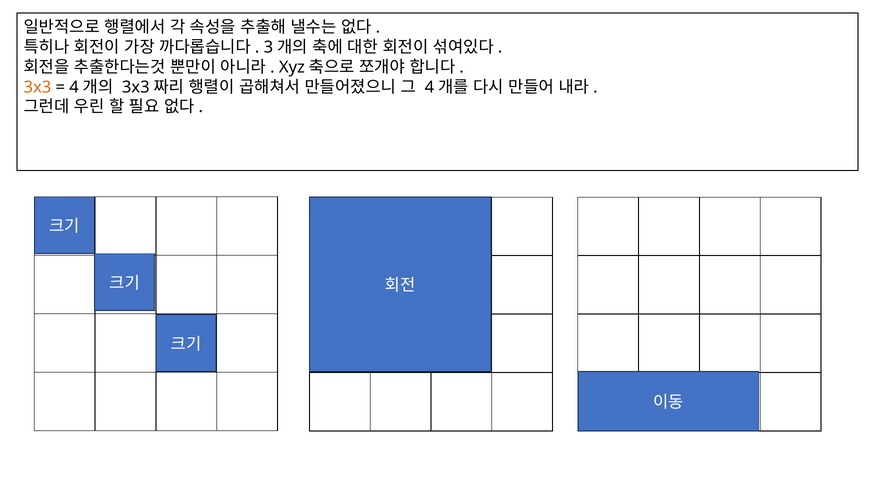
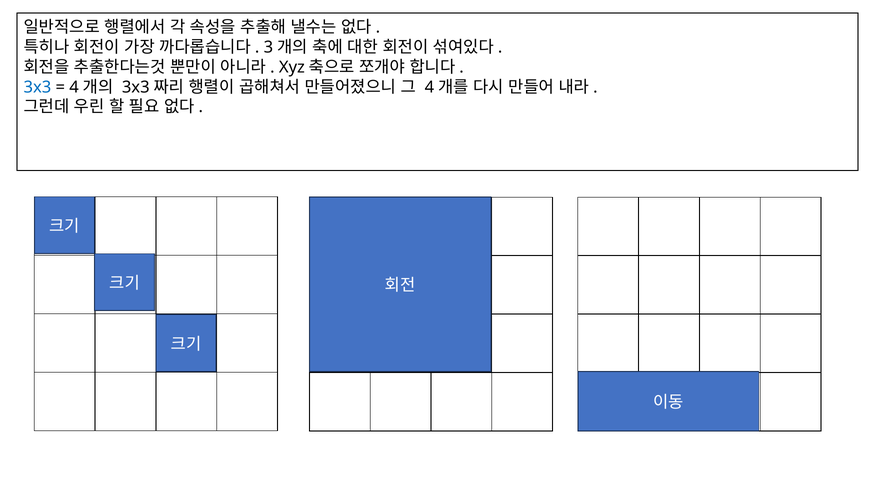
3x3 colour: orange -> blue (37, 87)
